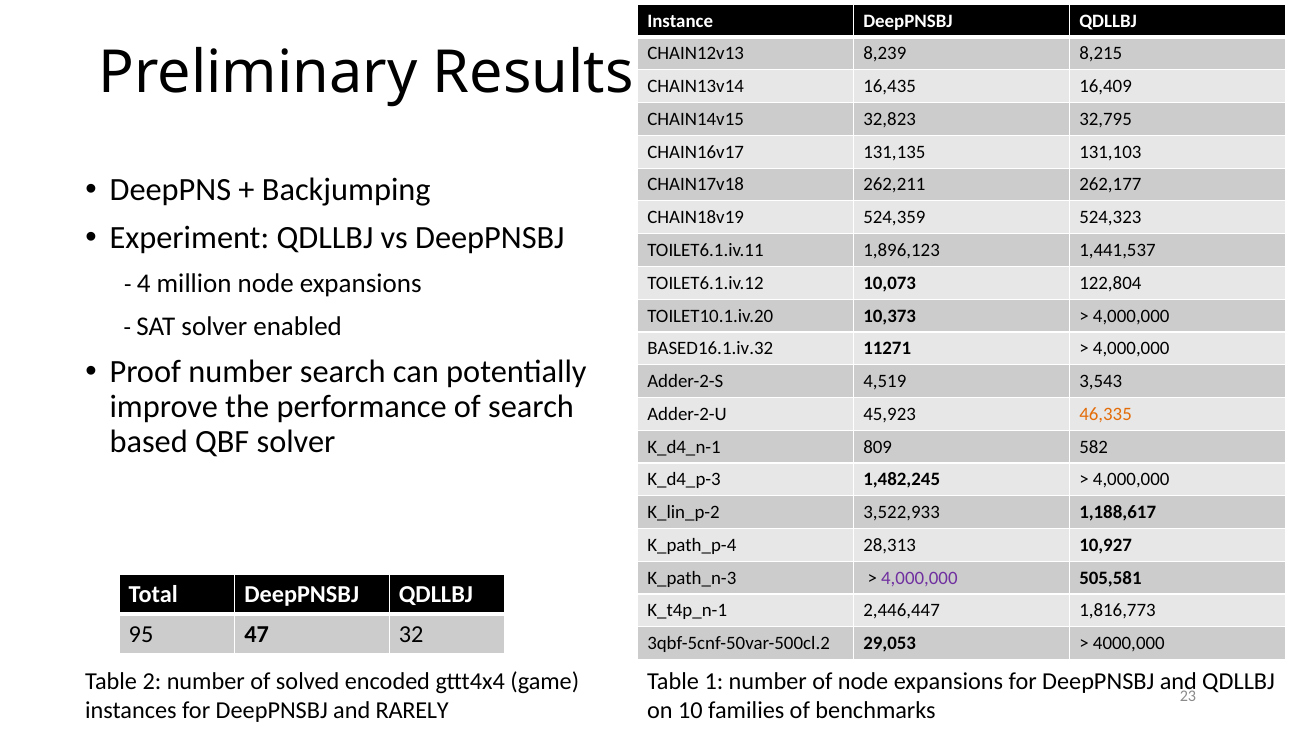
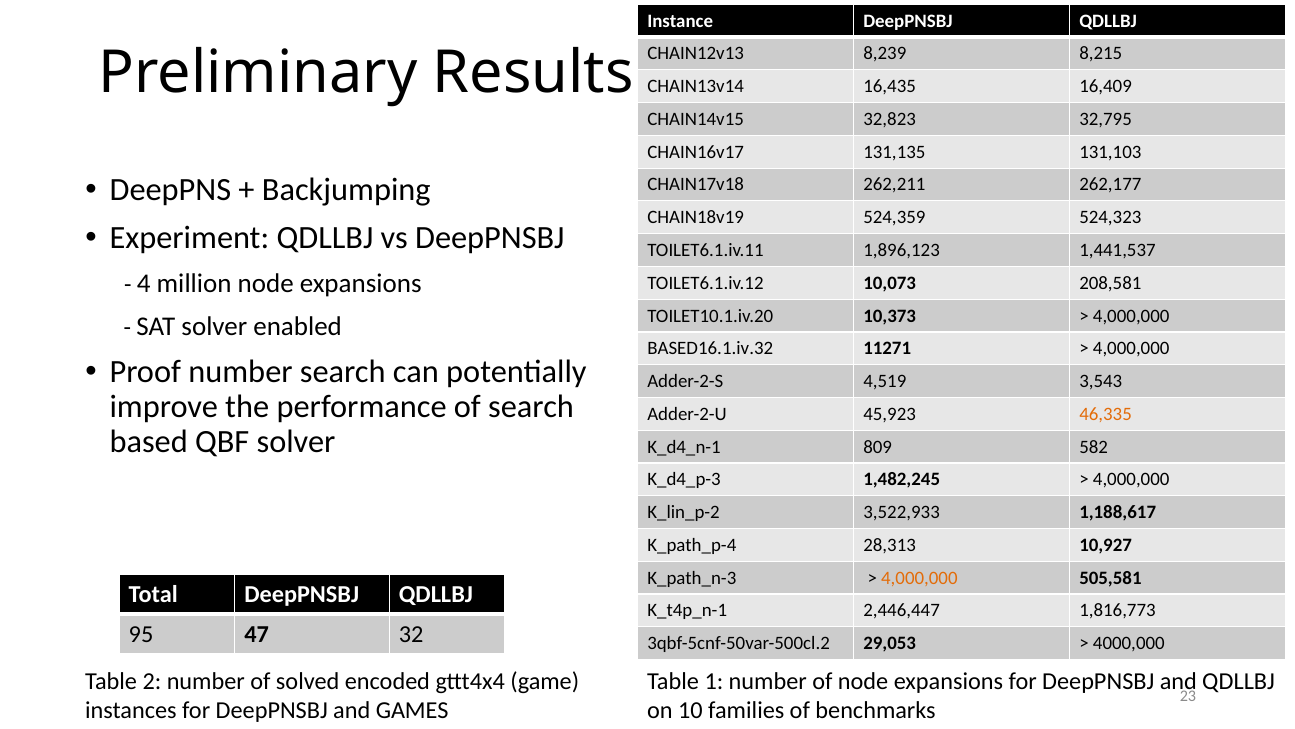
122,804: 122,804 -> 208,581 (1110, 283)
4,000,000 colour: purple -> orange (919, 577)
RARELY: RARELY -> GAMES (412, 710)
